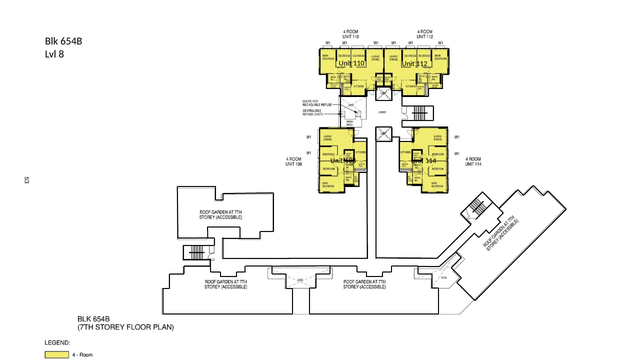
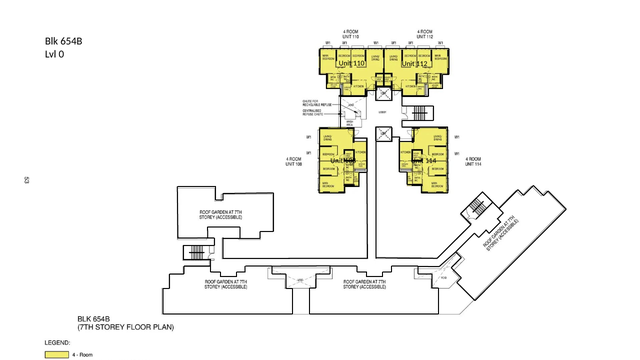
8: 8 -> 0 (61, 54)
